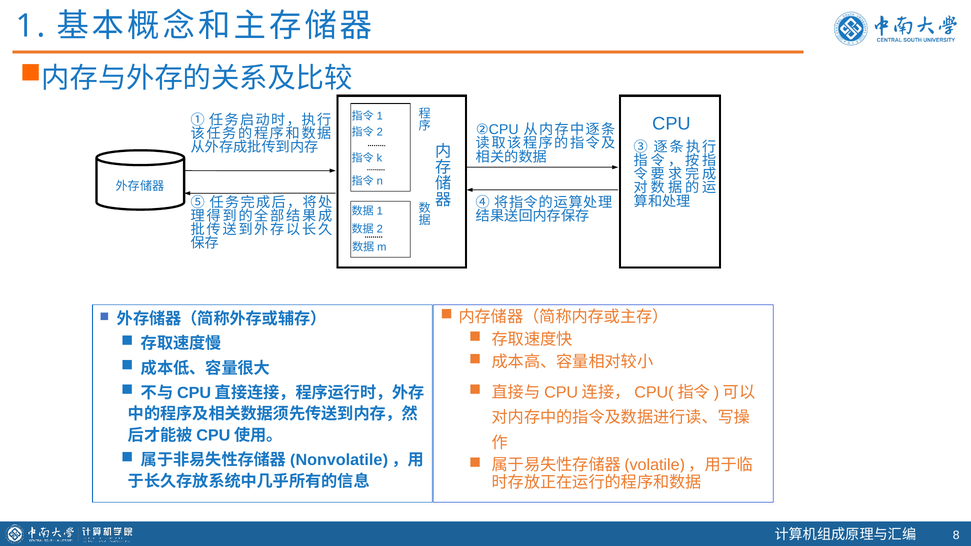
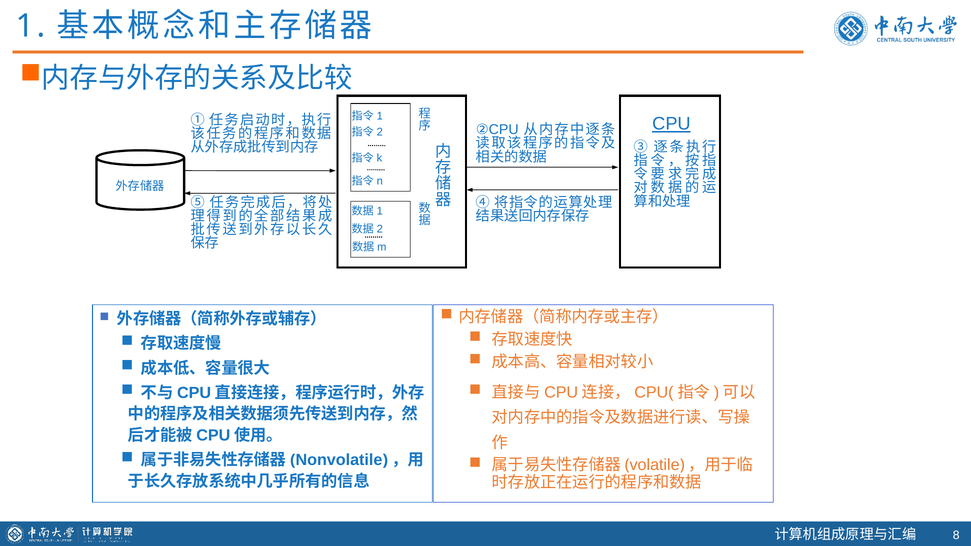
CPU underline: none -> present (671, 124)
